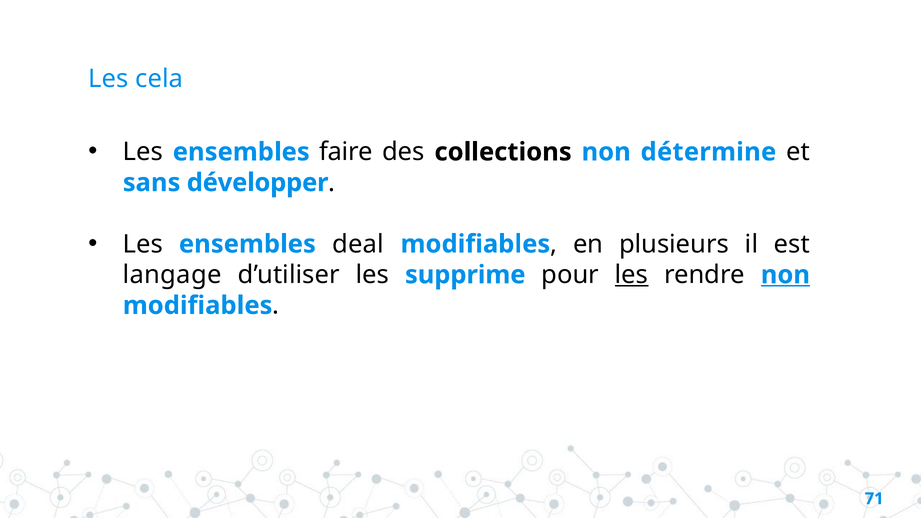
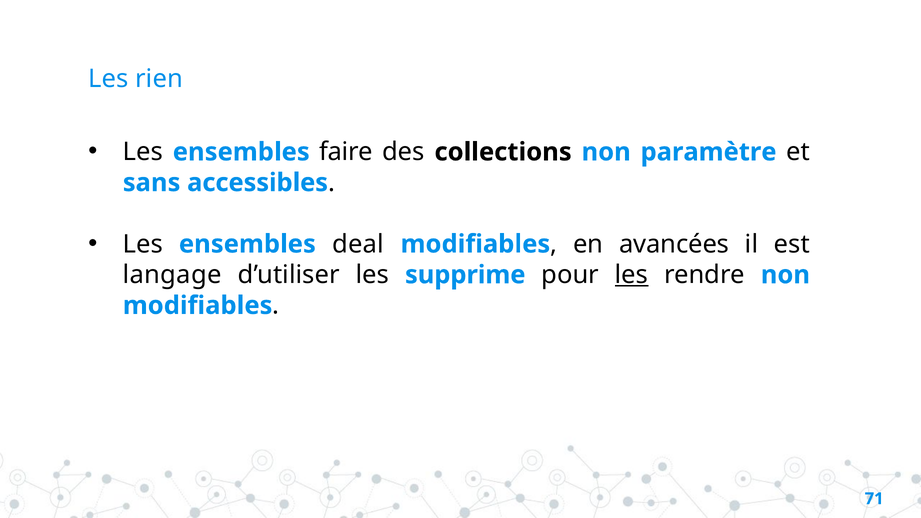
cela: cela -> rien (159, 79)
détermine: détermine -> paramètre (709, 152)
développer: développer -> accessibles (258, 183)
plusieurs: plusieurs -> avancées (674, 244)
non underline: present -> none (785, 275)
